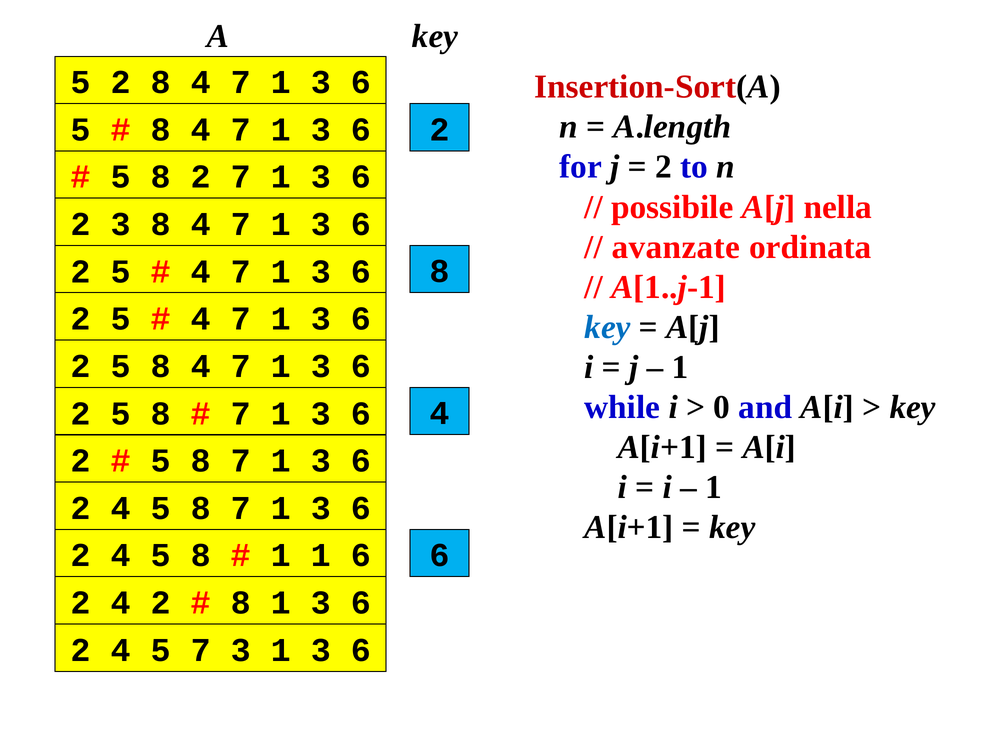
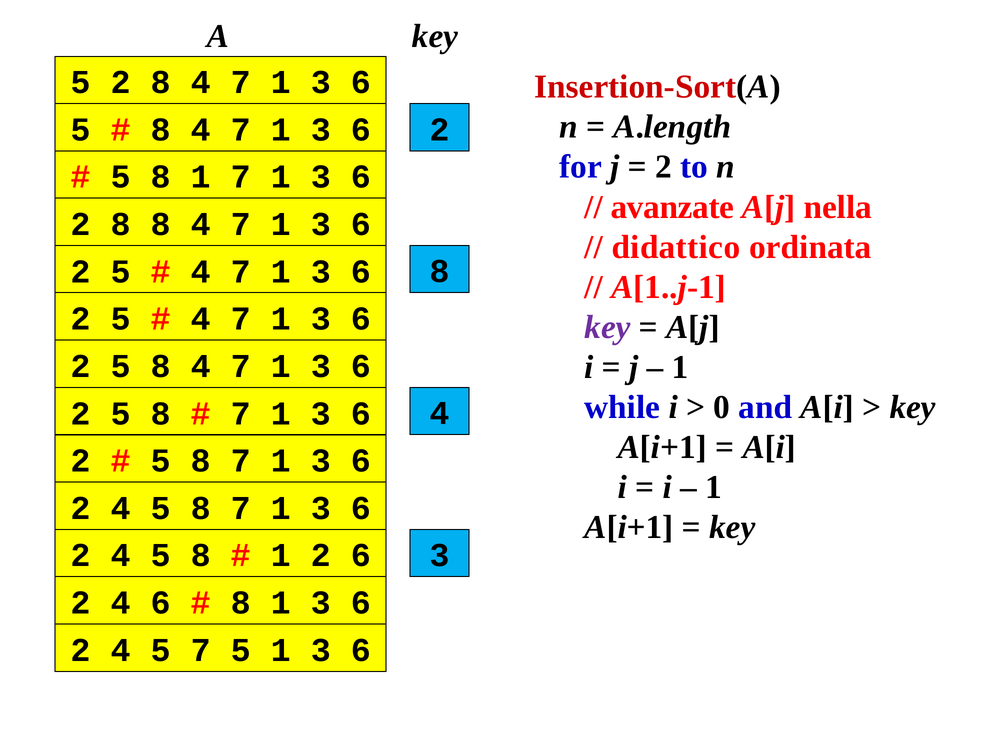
5 8 2: 2 -> 1 (201, 177)
possibile: possibile -> avanzate (672, 207)
3: 3 -> 8 (121, 224)
avanzate: avanzate -> didattico (676, 247)
key colour: blue -> purple (608, 327)
1 1: 1 -> 2 (321, 555)
6 6: 6 -> 3 (439, 555)
2 4 2: 2 -> 6 (161, 602)
7 3: 3 -> 5 (241, 650)
